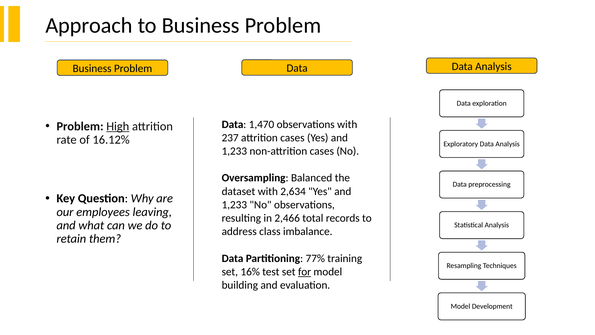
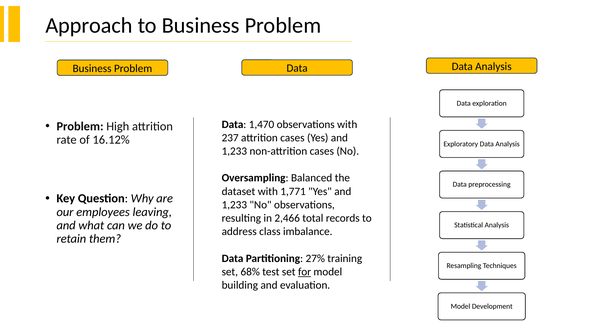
High underline: present -> none (118, 126)
2,634: 2,634 -> 1,771 (293, 191)
77%: 77% -> 27% (315, 258)
16%: 16% -> 68% (250, 271)
